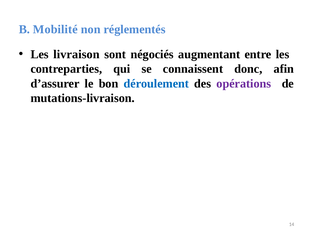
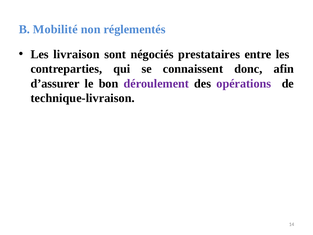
augmentant: augmentant -> prestataires (209, 54)
déroulement colour: blue -> purple (156, 83)
mutations-livraison: mutations-livraison -> technique-livraison (83, 98)
